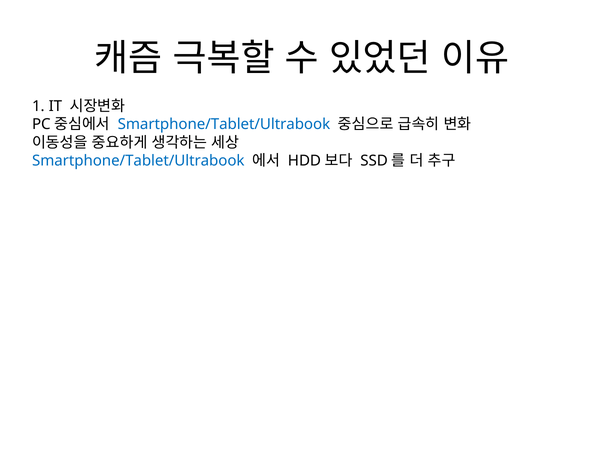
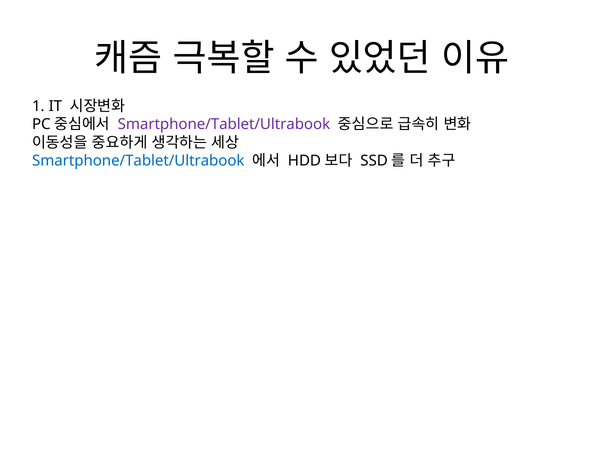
Smartphone/Tablet/Ultrabook colour: blue -> purple (224, 124)
